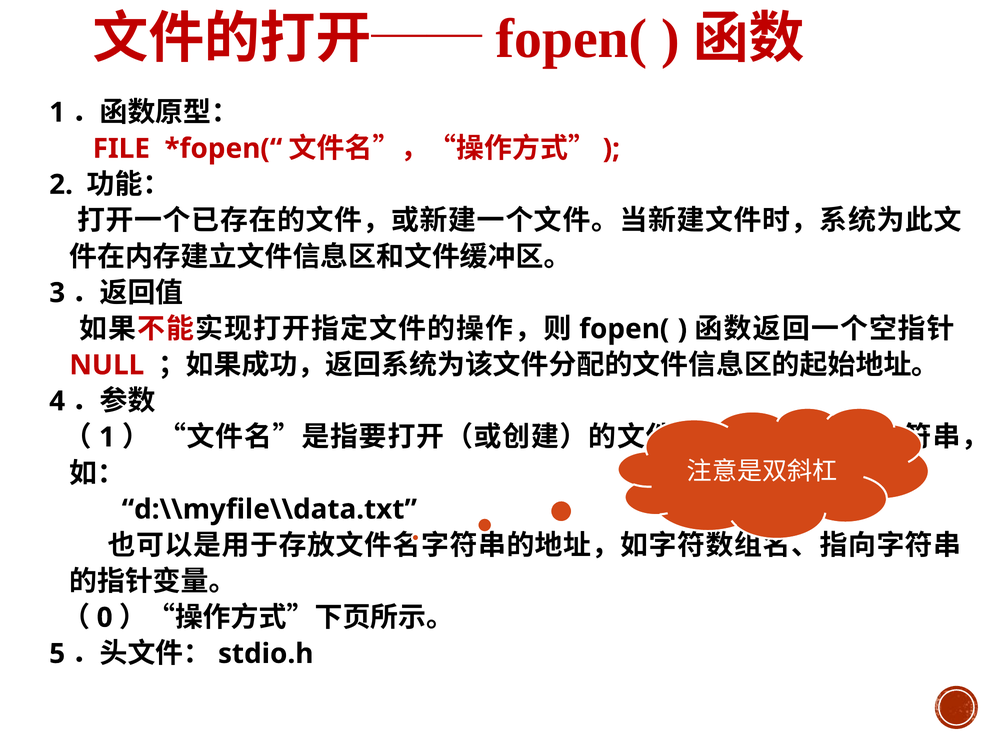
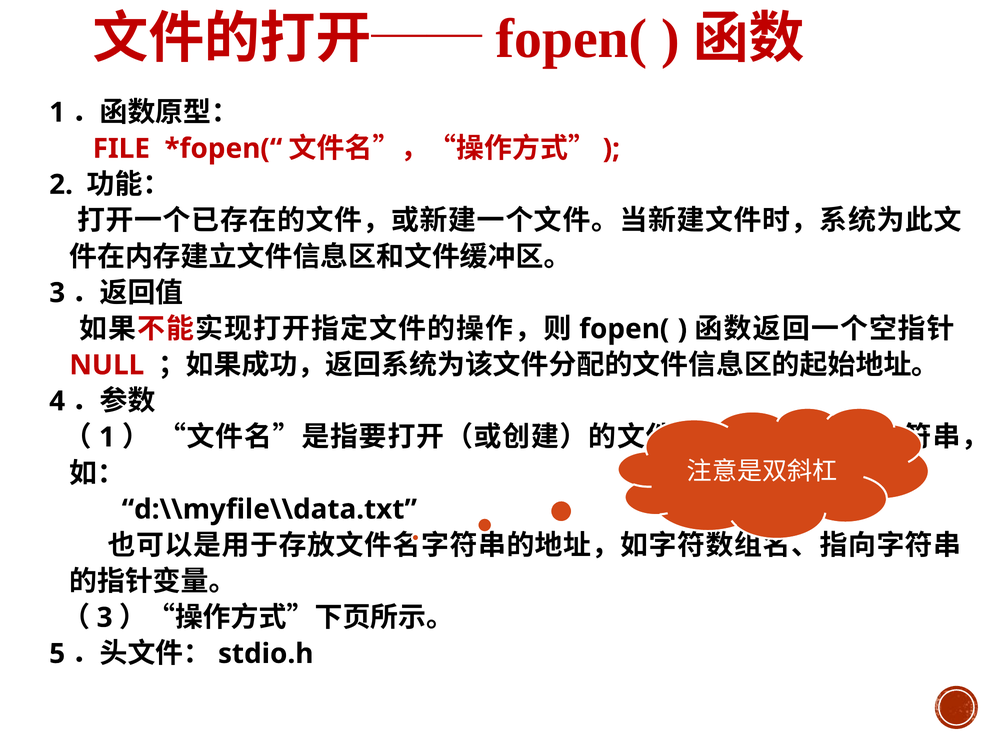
0: 0 -> 3 (105, 618)
